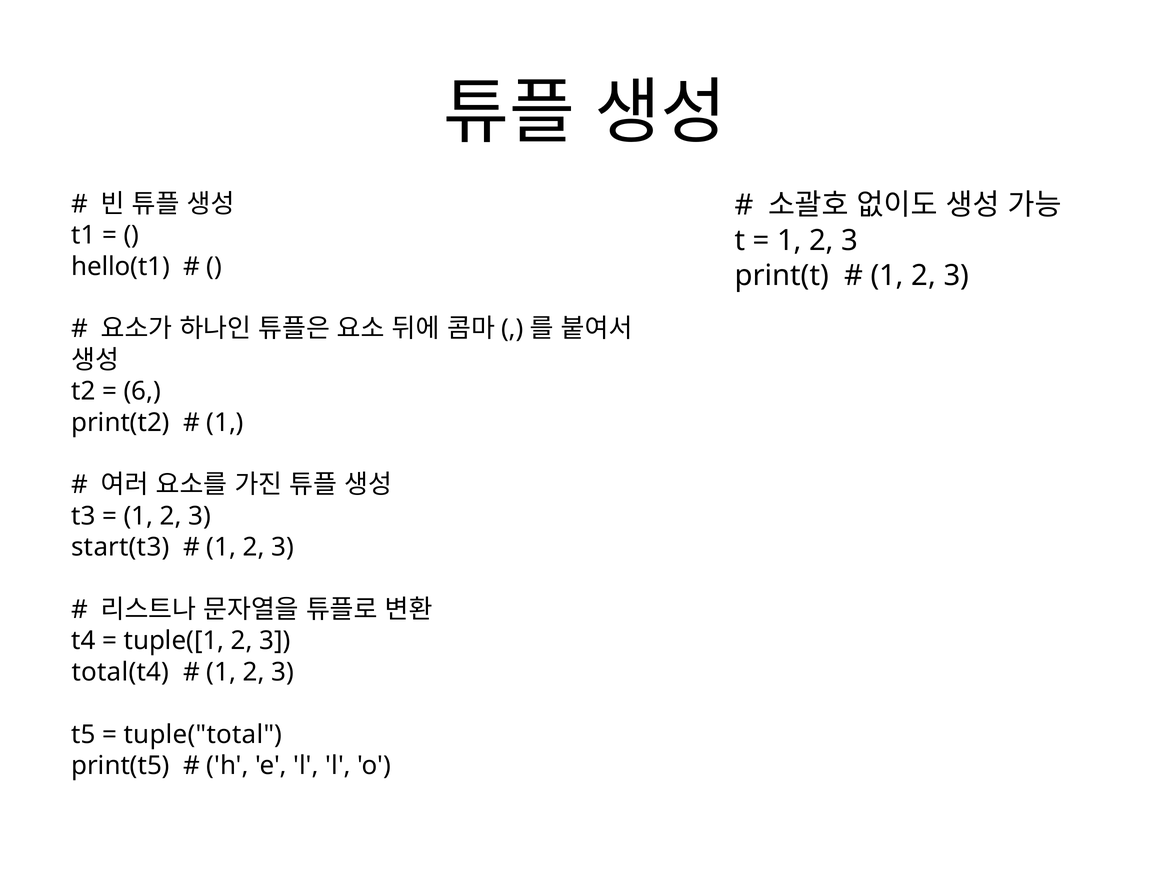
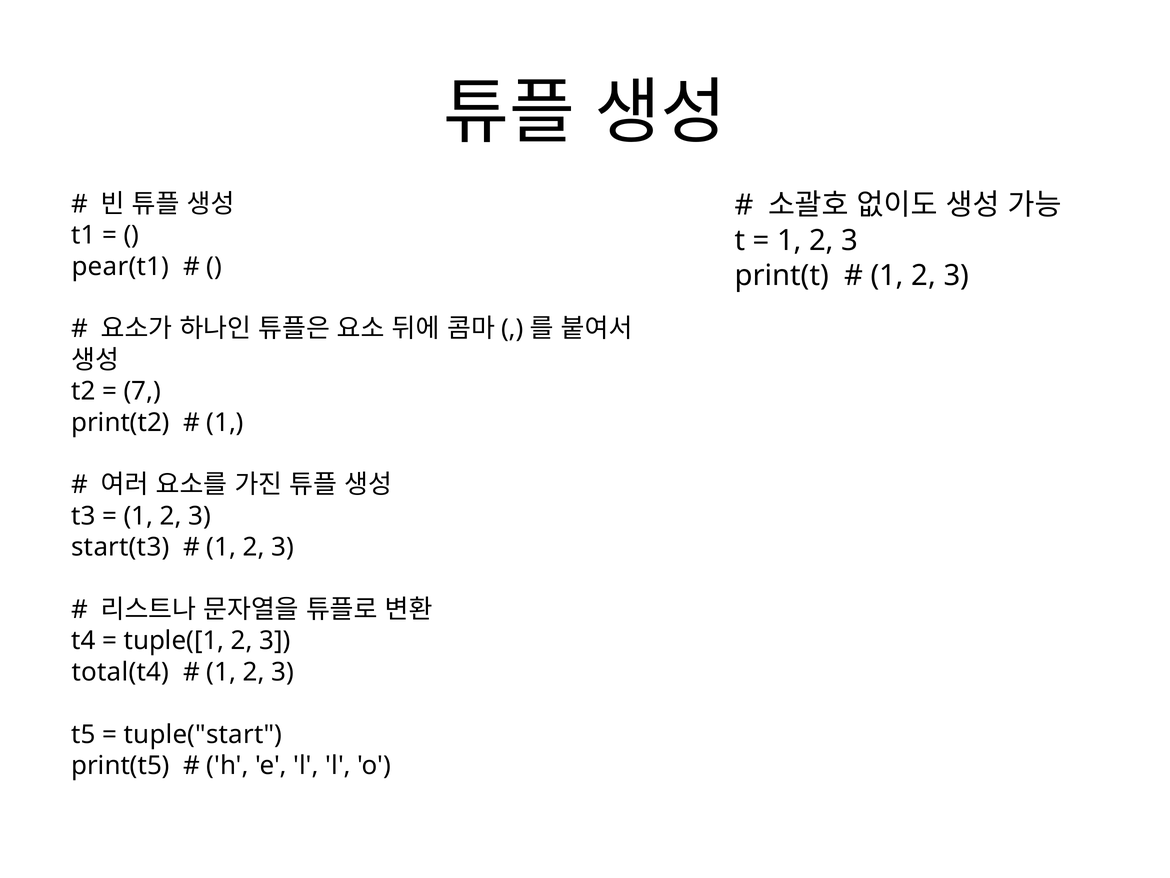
hello(t1: hello(t1 -> pear(t1 (120, 266)
6: 6 -> 7 (142, 391)
tuple("total: tuple("total -> tuple("start (203, 734)
